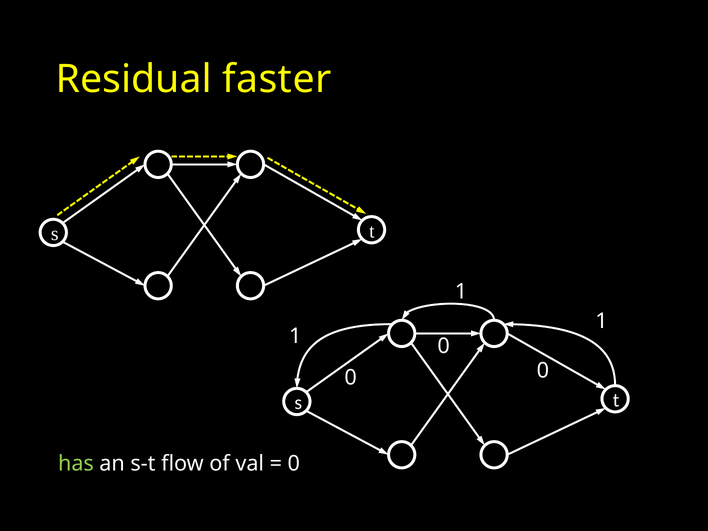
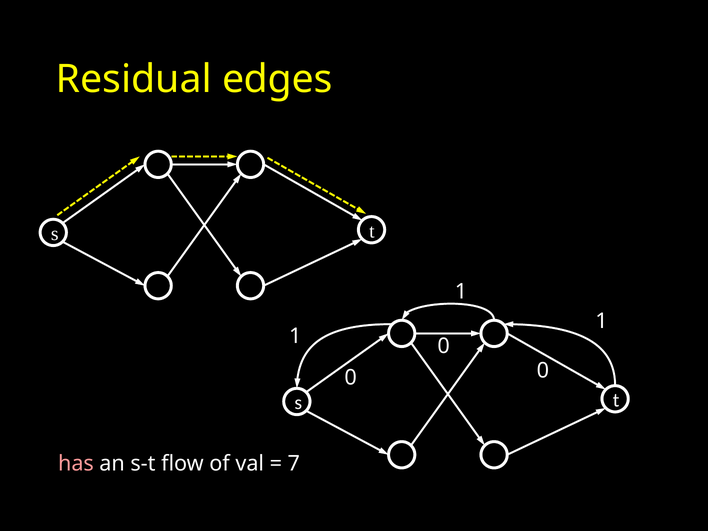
faster: faster -> edges (277, 79)
has colour: light green -> pink (76, 464)
0: 0 -> 7 (294, 464)
